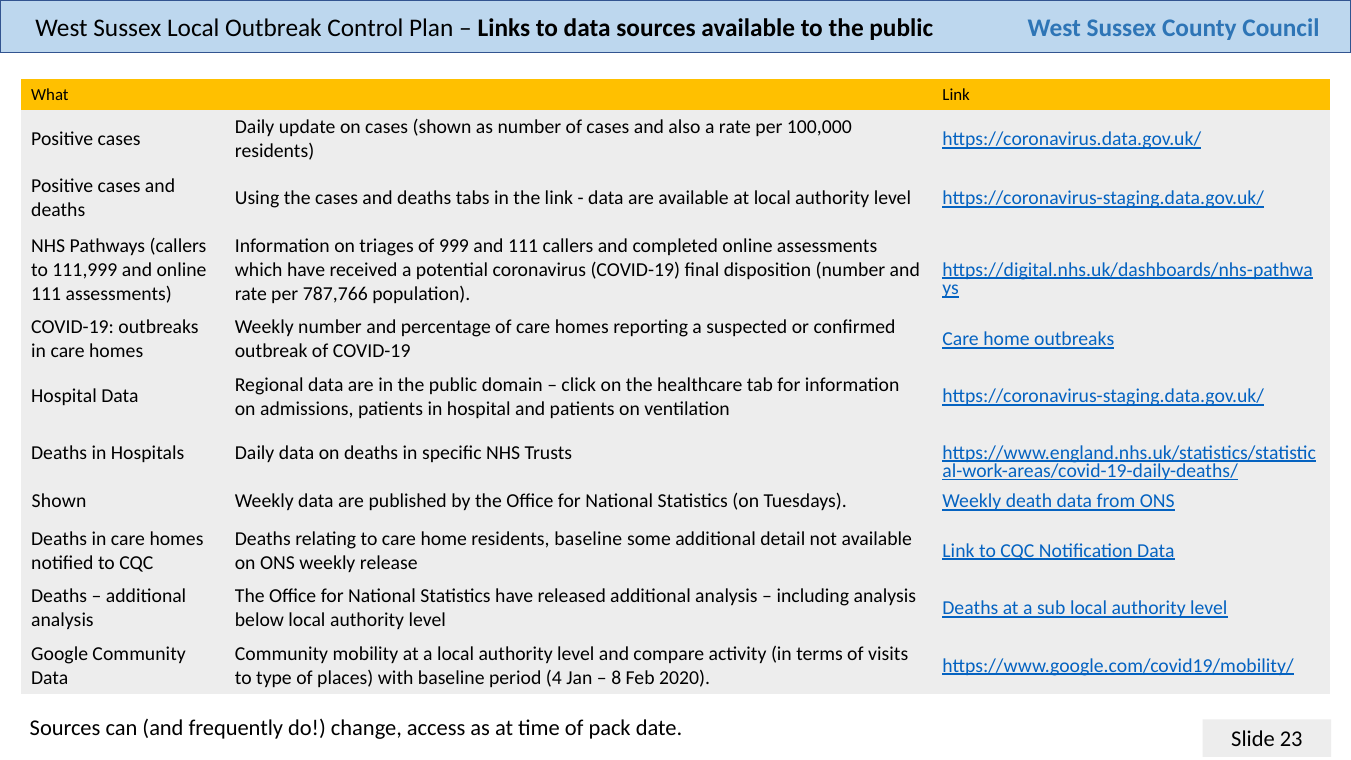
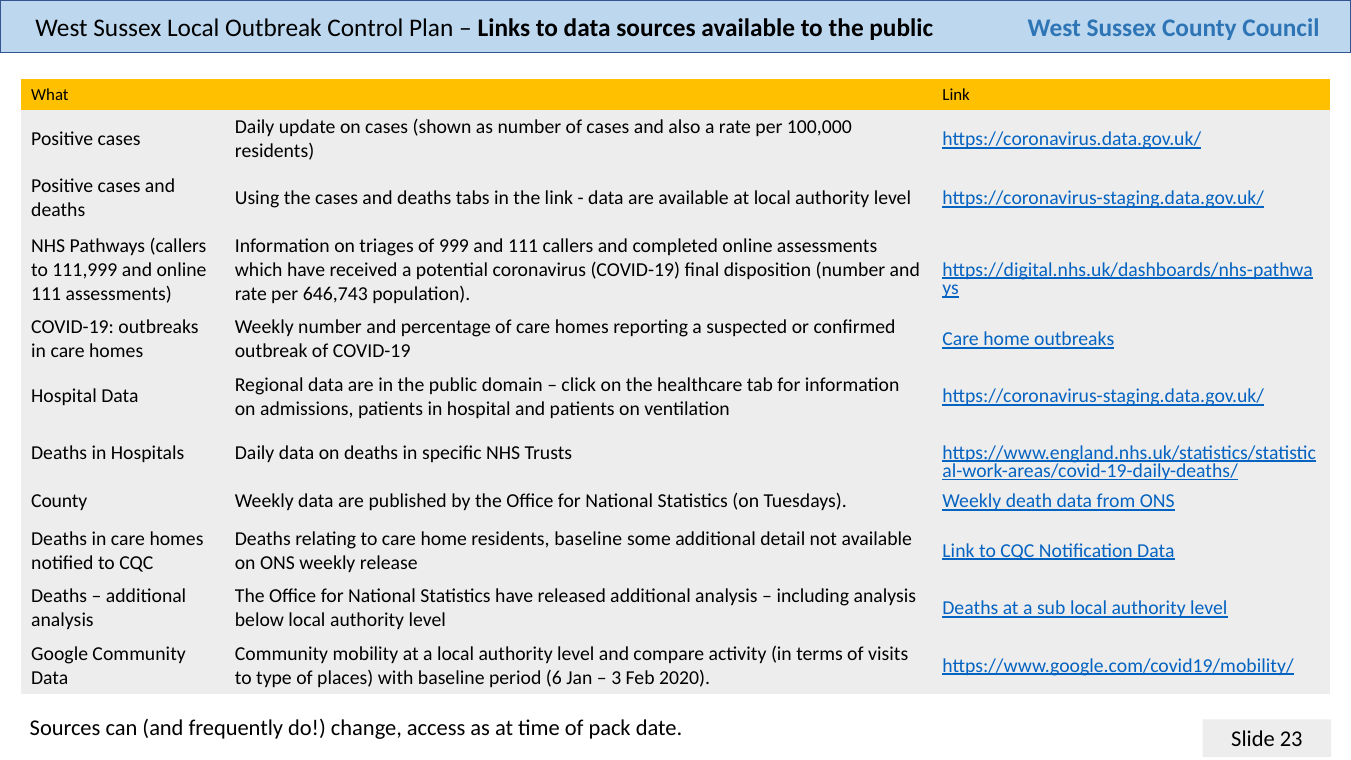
787,766: 787,766 -> 646,743 (335, 294)
Shown: Shown -> County (59, 501)
4: 4 -> 6 (554, 678)
8: 8 -> 3 (616, 678)
